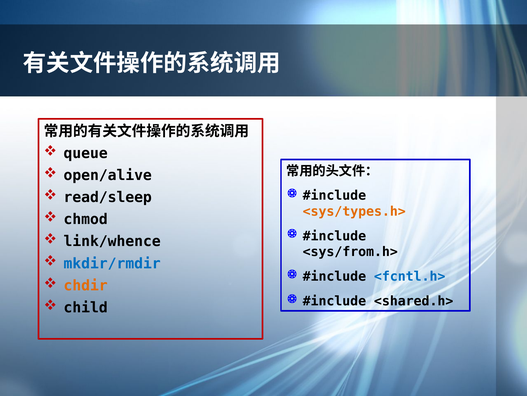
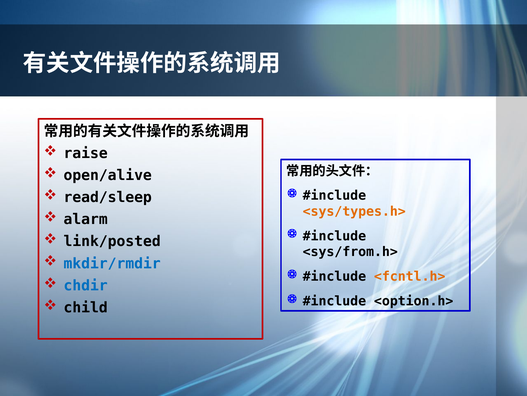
queue: queue -> raise (86, 153)
chmod: chmod -> alarm (86, 219)
link/whence: link/whence -> link/posted (112, 241)
<fcntl.h> colour: blue -> orange (410, 276)
chdir colour: orange -> blue (86, 285)
<shared.h>: <shared.h> -> <option.h> (414, 301)
